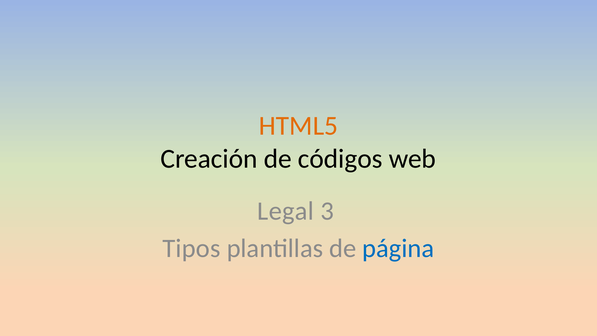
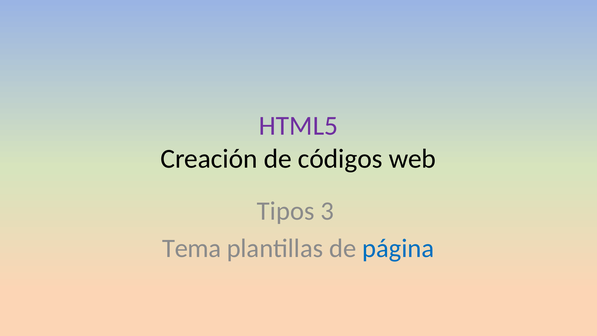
HTML5 colour: orange -> purple (298, 126)
Legal: Legal -> Tipos (286, 211)
Tipos: Tipos -> Tema (192, 248)
